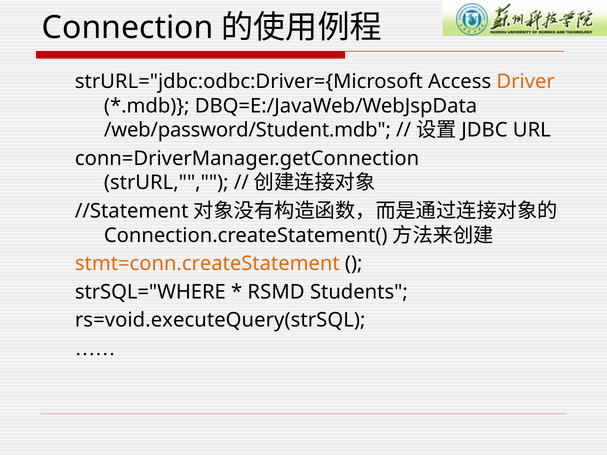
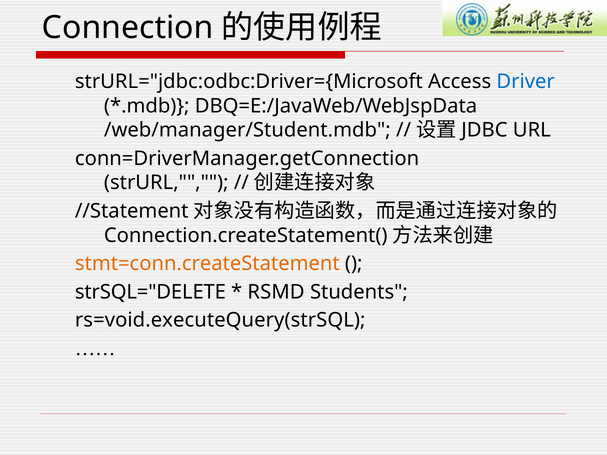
Driver colour: orange -> blue (526, 82)
/web/password/Student.mdb: /web/password/Student.mdb -> /web/manager/Student.mdb (247, 130)
strSQL="WHERE: strSQL="WHERE -> strSQL="DELETE (150, 292)
